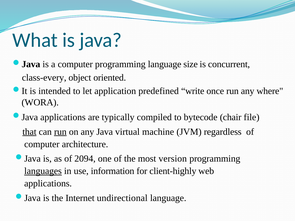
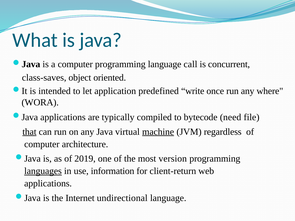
size: size -> call (190, 64)
class-every: class-every -> class-saves (44, 78)
chair: chair -> need (231, 117)
run underline: present -> none (60, 132)
machine underline: none -> present (158, 132)
2094: 2094 -> 2019 (85, 159)
client-highly: client-highly -> client-return (173, 171)
